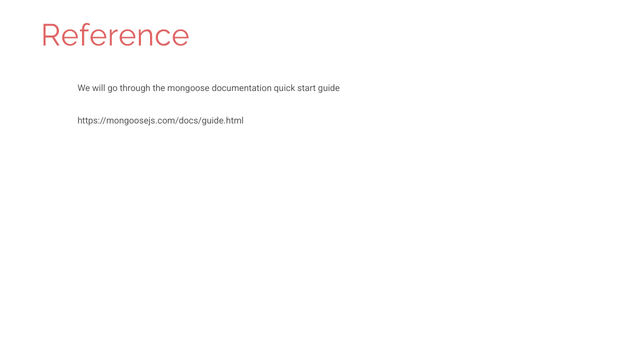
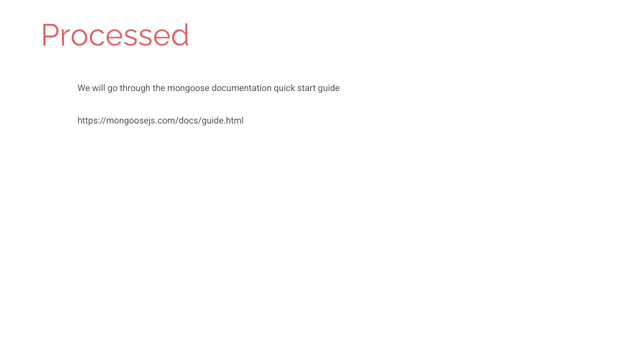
Reference: Reference -> Processed (115, 35)
